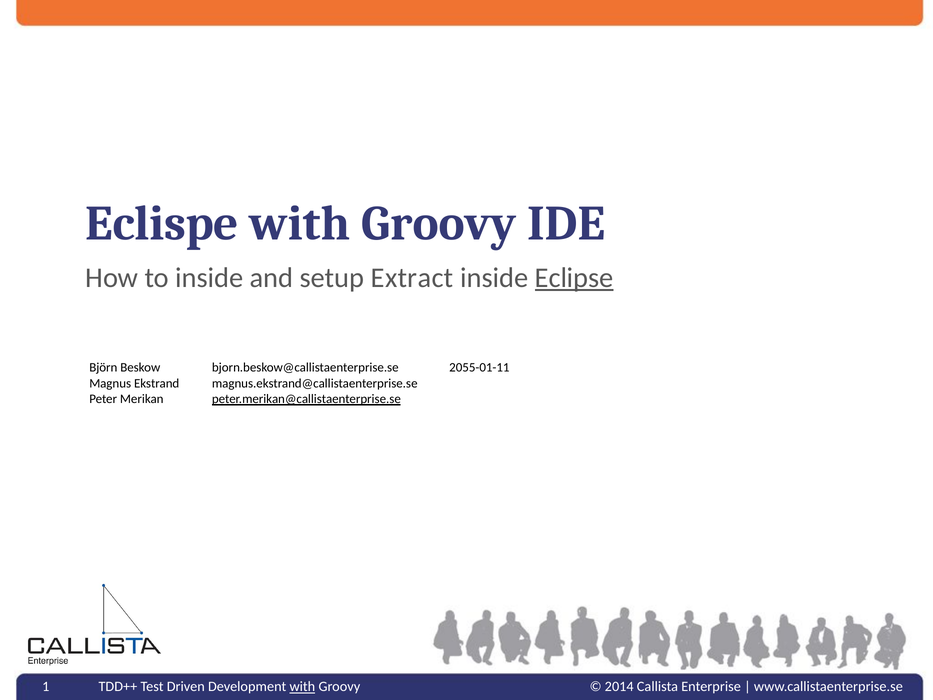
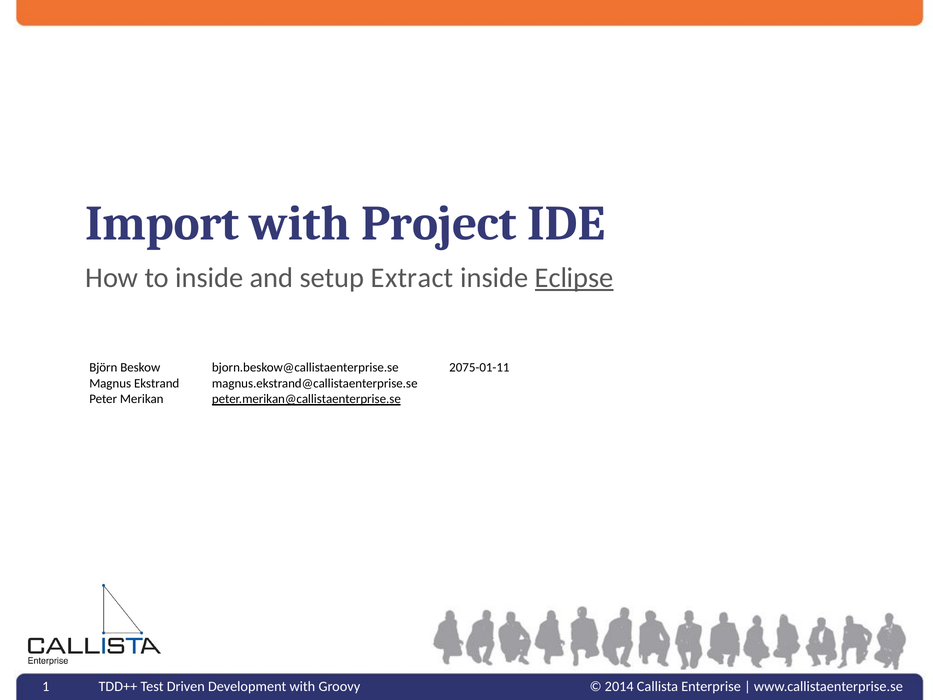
Eclispe: Eclispe -> Import (162, 223)
Groovy: Groovy -> Project (439, 223)
2055-01-11: 2055-01-11 -> 2075-01-11 (479, 367)
with underline: present -> none (302, 686)
